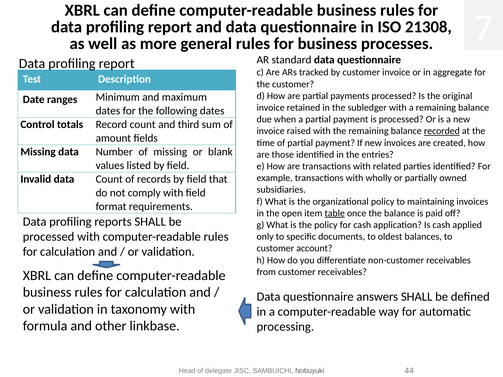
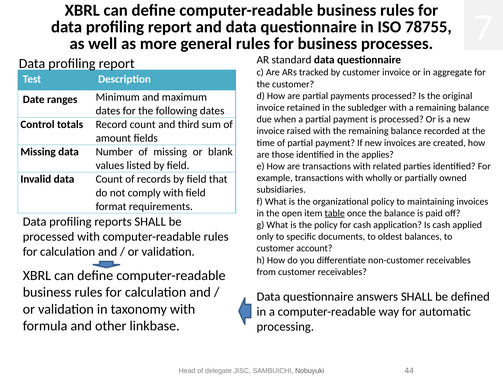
21308: 21308 -> 78755 (428, 27)
recorded underline: present -> none (442, 131)
entries: entries -> applies (378, 155)
